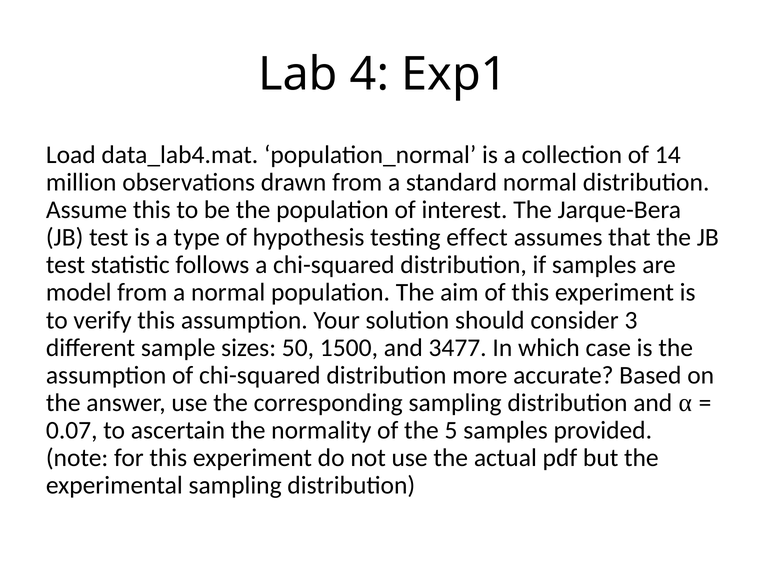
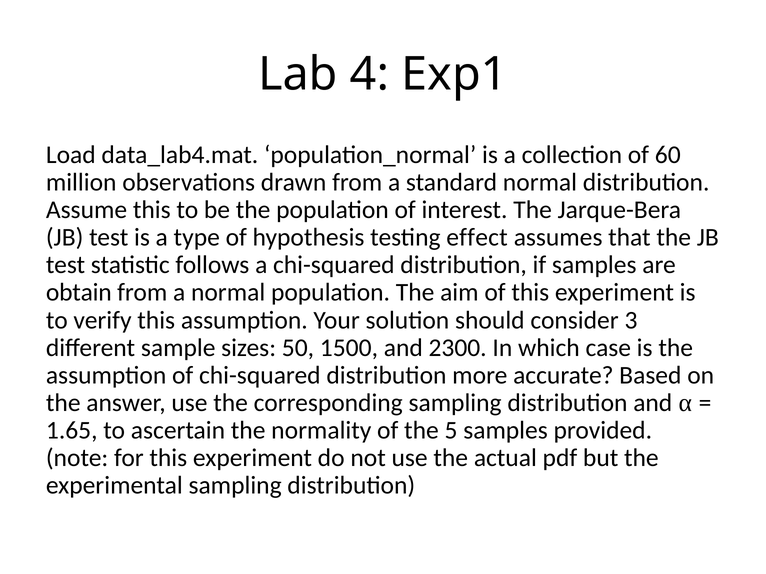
14: 14 -> 60 (668, 155)
model: model -> obtain (79, 293)
3477: 3477 -> 2300 (458, 348)
0.07: 0.07 -> 1.65 (72, 431)
